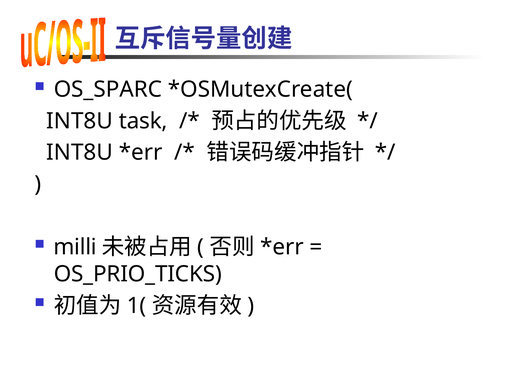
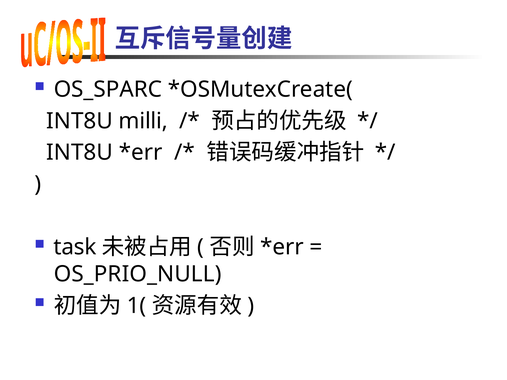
task: task -> milli (143, 121)
milli: milli -> task (75, 247)
OS_PRIO_TICKS: OS_PRIO_TICKS -> OS_PRIO_NULL (138, 274)
